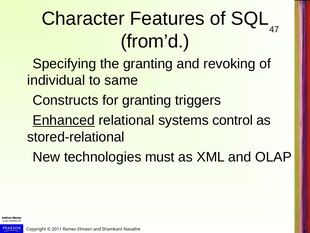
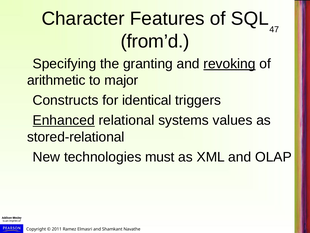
revoking underline: none -> present (230, 64)
individual: individual -> arithmetic (56, 80)
same: same -> major (121, 80)
for granting: granting -> identical (147, 100)
control: control -> values (233, 120)
